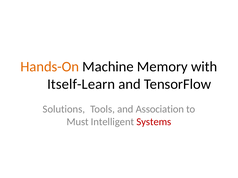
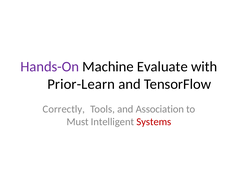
Hands-On colour: orange -> purple (50, 67)
Memory: Memory -> Evaluate (162, 67)
Itself-Learn: Itself-Learn -> Prior-Learn (81, 84)
Solutions: Solutions -> Correctly (64, 109)
